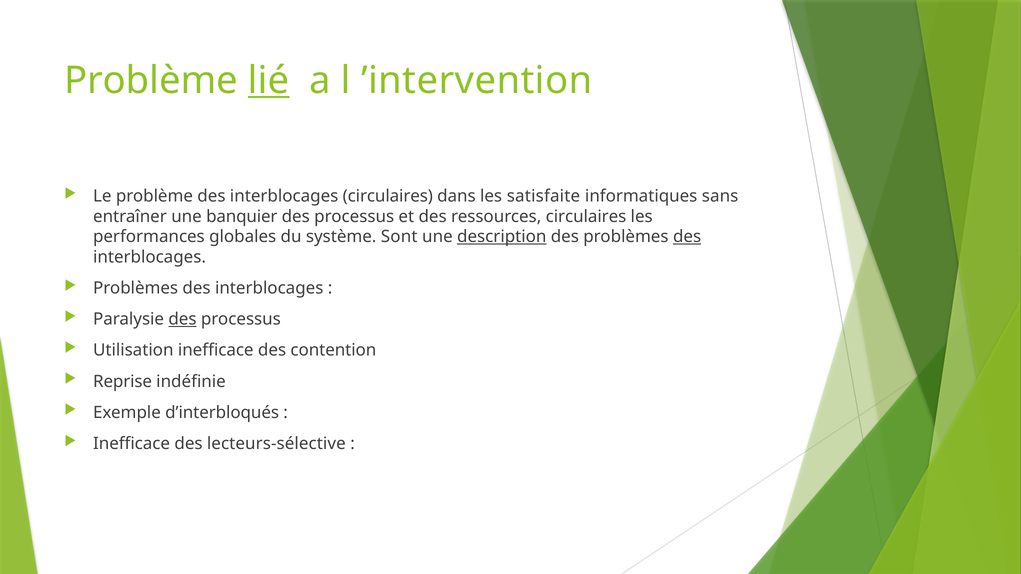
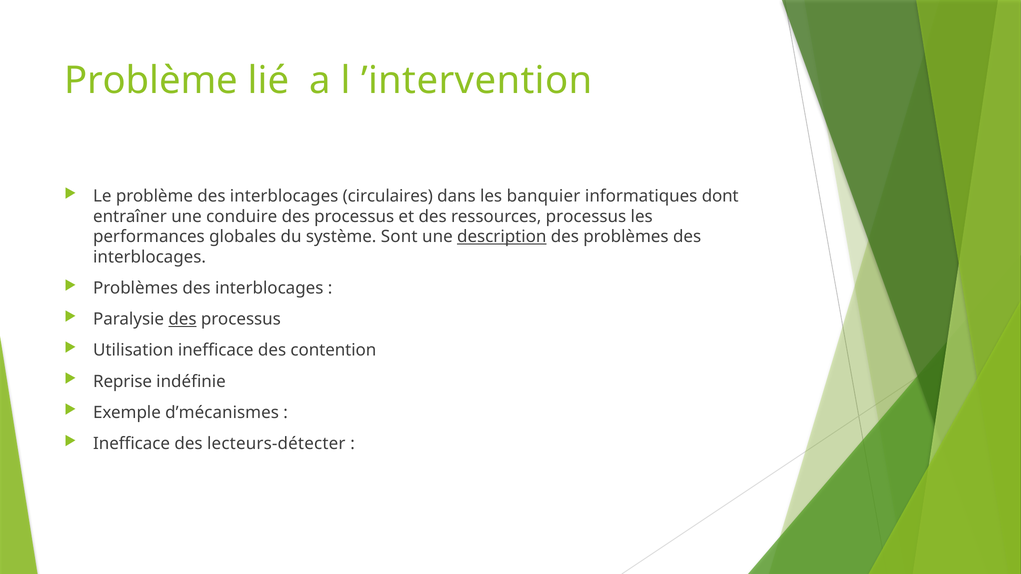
lié underline: present -> none (269, 81)
satisfaite: satisfaite -> banquier (543, 196)
sans: sans -> dont (720, 196)
banquier: banquier -> conduire (242, 217)
ressources circulaires: circulaires -> processus (586, 217)
des underline: present -> none (687, 237)
d’interbloqués: d’interbloqués -> d’mécanismes (222, 413)
lecteurs-sélective: lecteurs-sélective -> lecteurs-détecter (276, 444)
